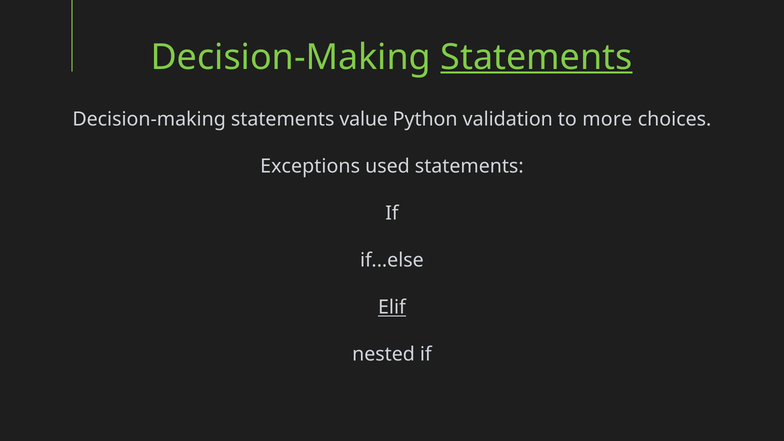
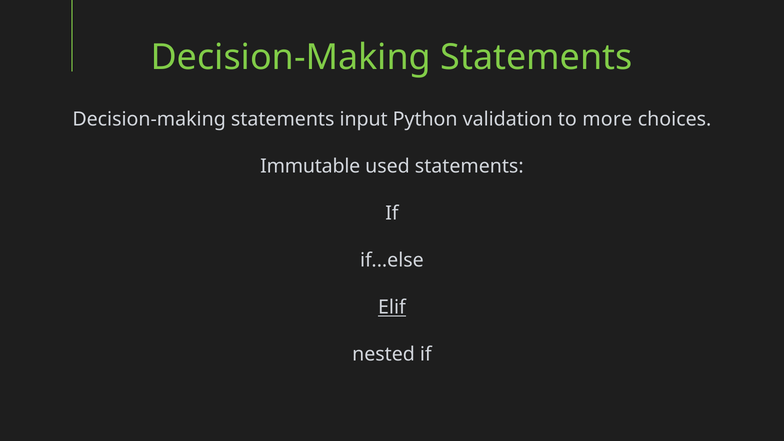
Statements underline: present -> none (536, 57)
value: value -> input (364, 119)
Exceptions: Exceptions -> Immutable (310, 166)
